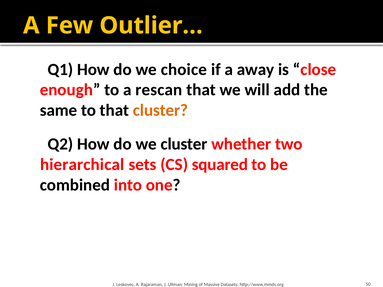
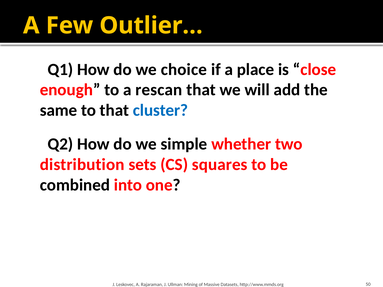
away: away -> place (255, 70)
cluster colour: orange -> blue (160, 110)
we cluster: cluster -> simple (184, 144)
hierarchical: hierarchical -> distribution (82, 165)
squared: squared -> squares (220, 165)
